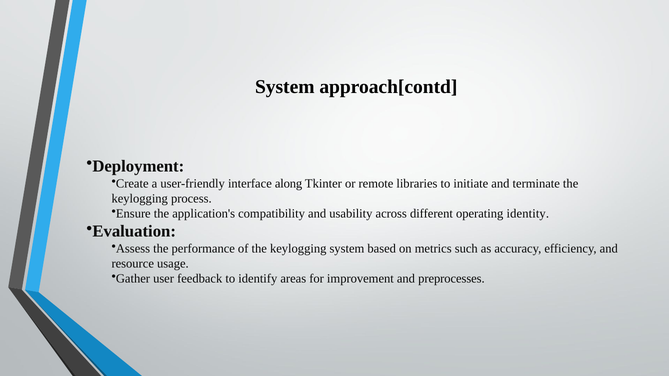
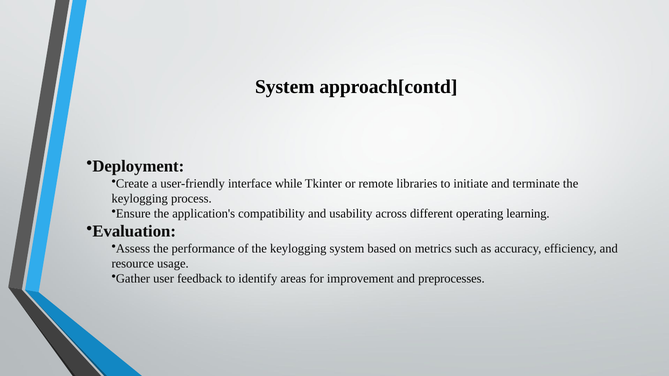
along: along -> while (289, 184)
identity: identity -> learning (528, 214)
